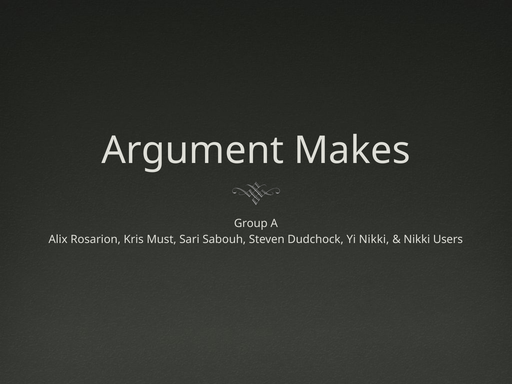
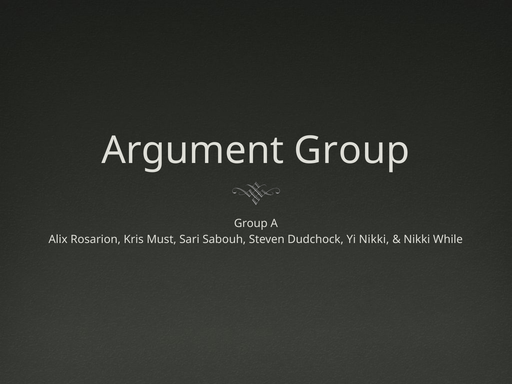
Argument Makes: Makes -> Group (352, 150)
Users: Users -> While (448, 239)
